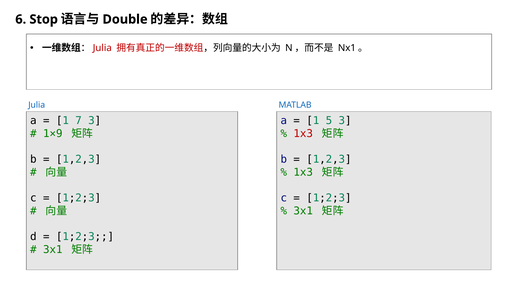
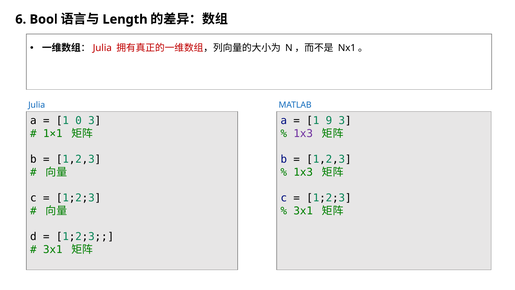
Stop: Stop -> Bool (44, 19)
Double: Double -> Length (125, 19)
7: 7 -> 0 (79, 120)
5: 5 -> 9 (329, 120)
1×9: 1×9 -> 1×1 (53, 133)
1x3 colour: red -> purple (303, 133)
